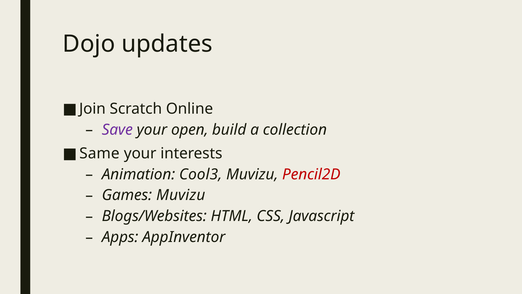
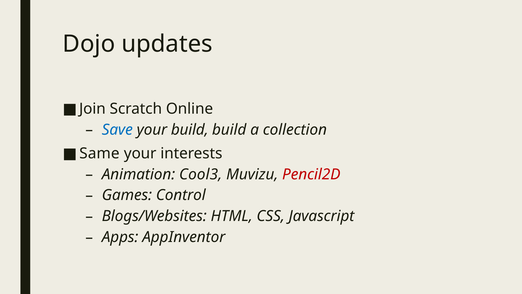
Save colour: purple -> blue (117, 129)
your open: open -> build (190, 129)
Games Muvizu: Muvizu -> Control (181, 195)
